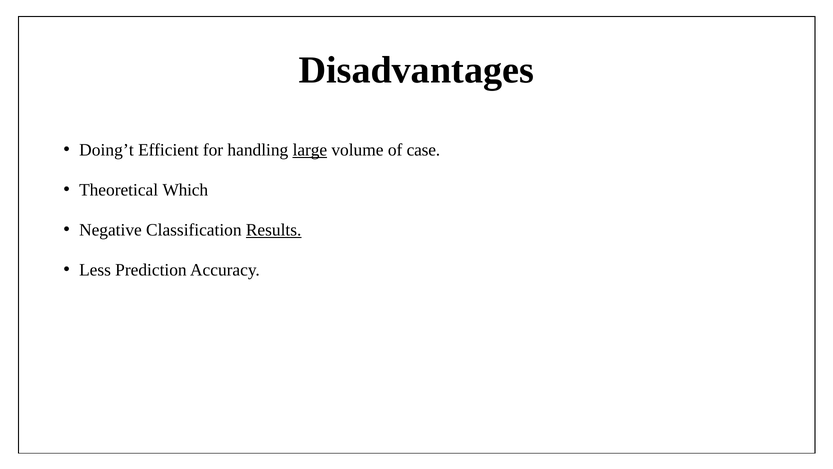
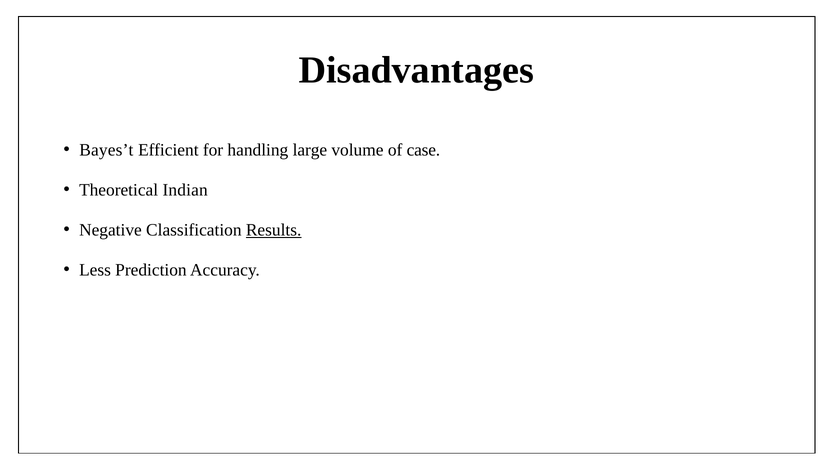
Doing’t: Doing’t -> Bayes’t (106, 150)
large underline: present -> none (310, 150)
Which: Which -> Indian (185, 190)
